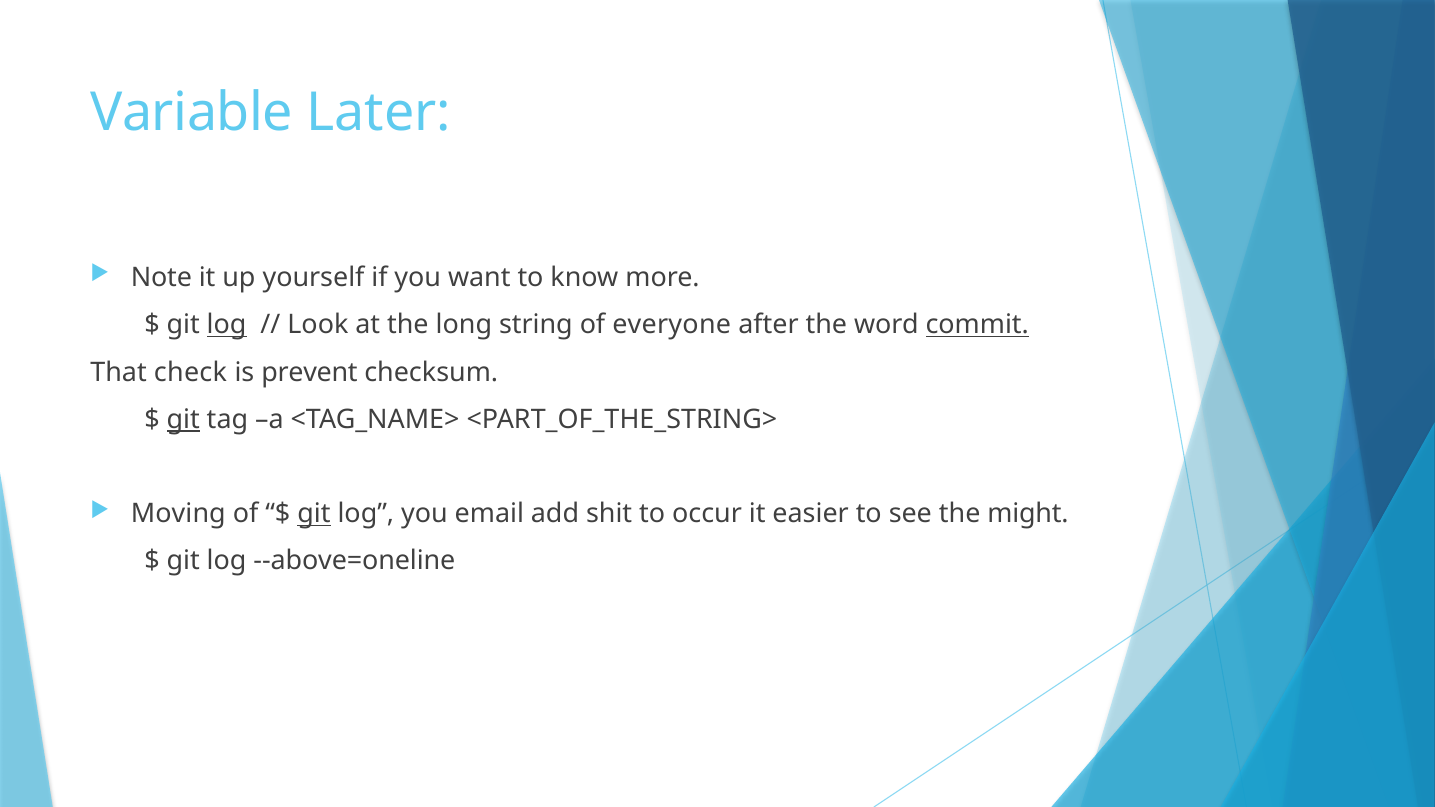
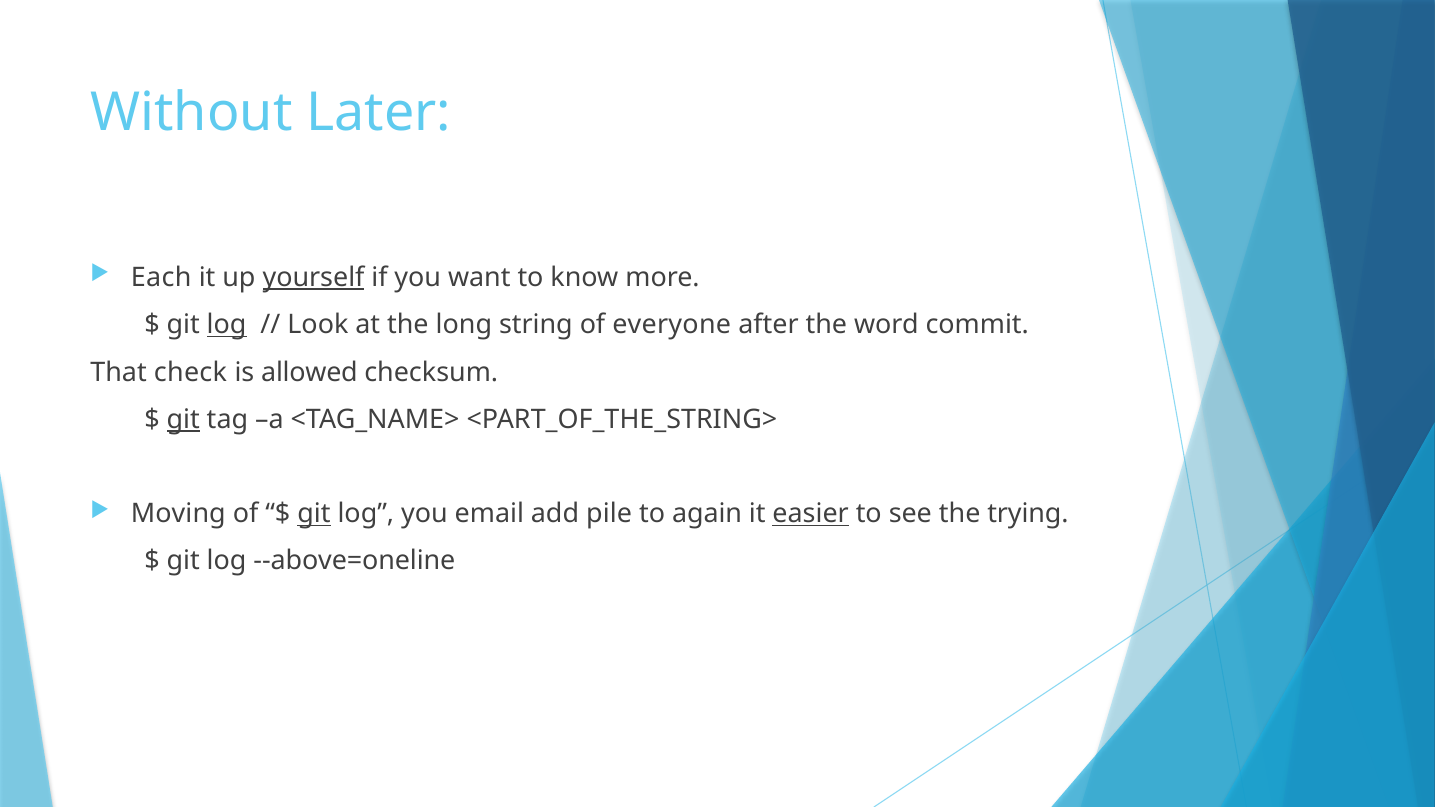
Variable: Variable -> Without (191, 113)
Note: Note -> Each (161, 278)
yourself underline: none -> present (314, 278)
commit underline: present -> none (977, 325)
prevent: prevent -> allowed (309, 372)
shit: shit -> pile (609, 514)
occur: occur -> again (707, 514)
easier underline: none -> present (811, 514)
might: might -> trying (1028, 514)
